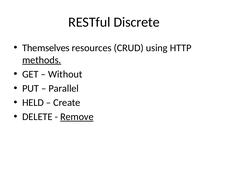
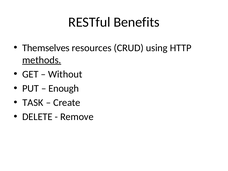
Discrete: Discrete -> Benefits (137, 22)
Parallel: Parallel -> Enough (64, 88)
HELD: HELD -> TASK (33, 103)
Remove underline: present -> none (77, 117)
